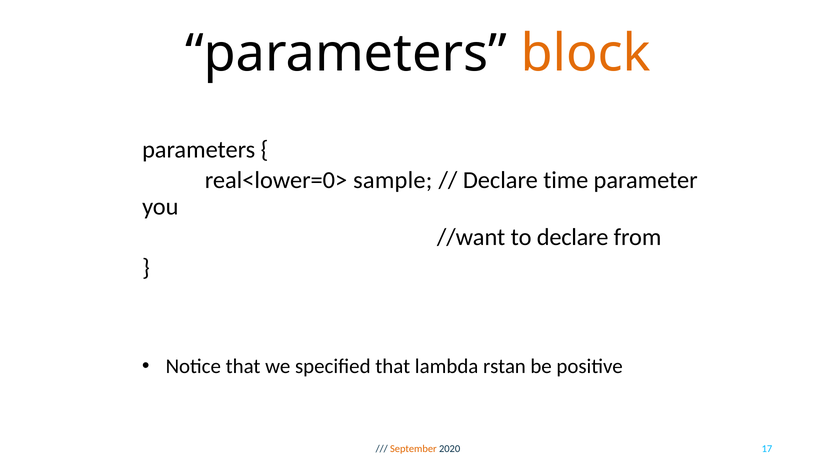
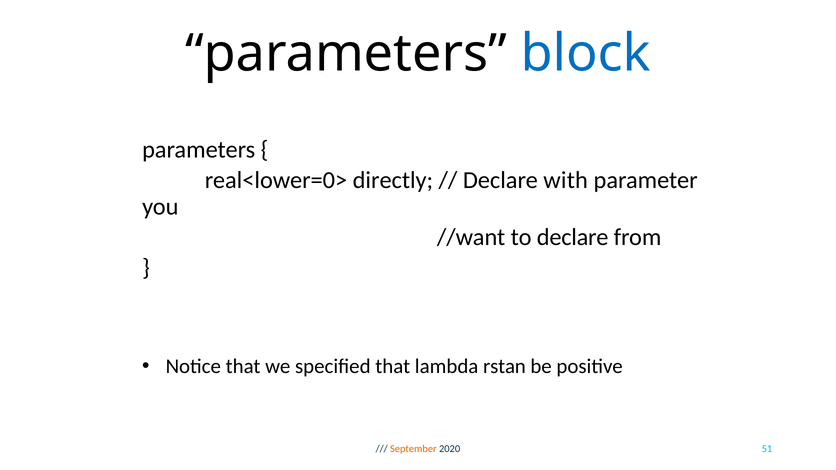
block colour: orange -> blue (586, 54)
sample: sample -> directly (393, 180)
time: time -> with (566, 180)
17: 17 -> 51 (767, 449)
